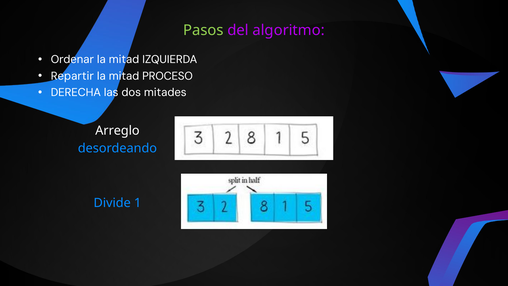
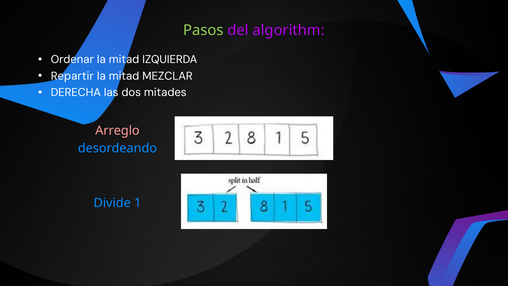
algoritmo: algoritmo -> algorithm (289, 30)
PROCESO: PROCESO -> MEZCLAR (167, 76)
Arreglo colour: white -> pink (117, 131)
